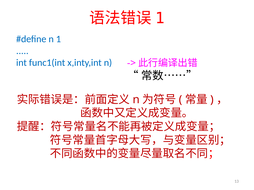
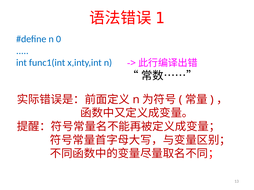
n 1: 1 -> 0 (58, 39)
